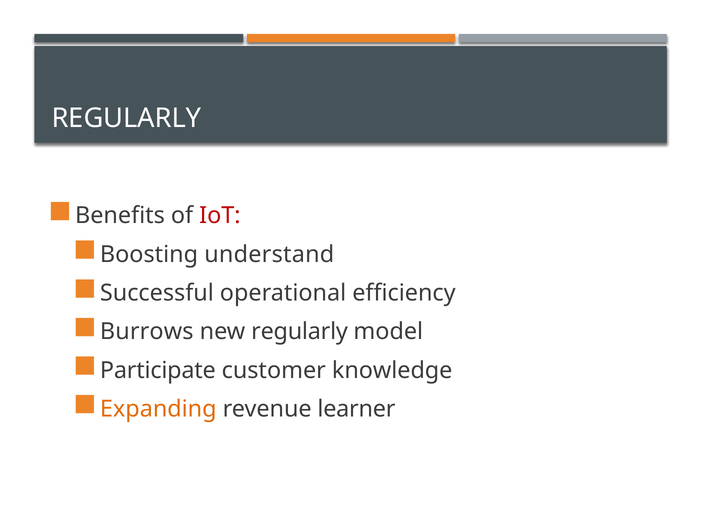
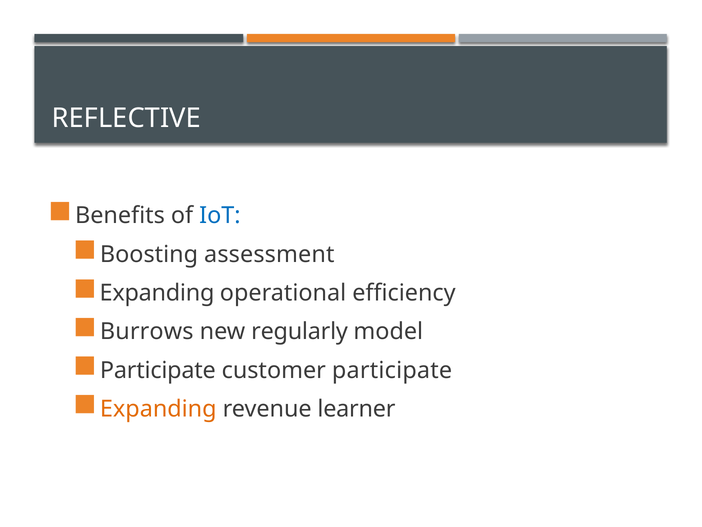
REGULARLY: REGULARLY -> REFLECTIVE (126, 118)
IoT colour: red -> blue (220, 216)
understand: understand -> assessment (269, 254)
Successful: Successful -> Expanding (157, 293)
customer knowledge: knowledge -> participate (392, 370)
